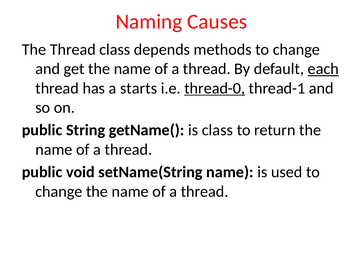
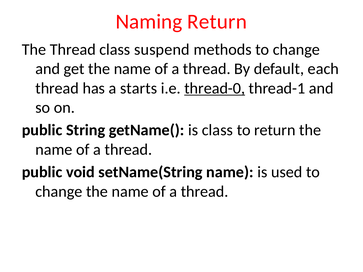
Naming Causes: Causes -> Return (217, 22)
depends: depends -> suspend (162, 50)
each underline: present -> none (323, 69)
